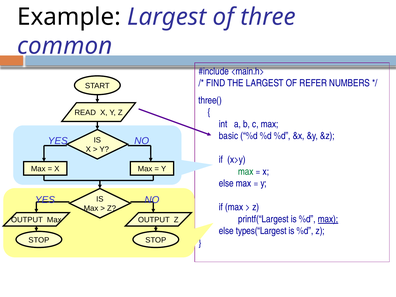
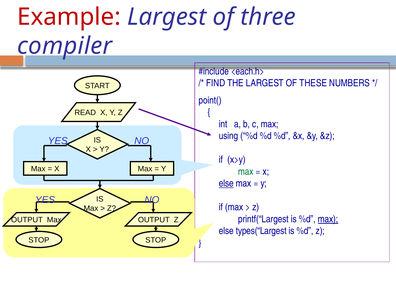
Example colour: black -> red (69, 17)
common: common -> compiler (65, 46)
<main.h>: <main.h> -> <each.h> (248, 71)
REFER: REFER -> THESE (313, 83)
three(: three( -> point( (210, 100)
basic: basic -> using (229, 136)
else underline: none -> present (226, 183)
